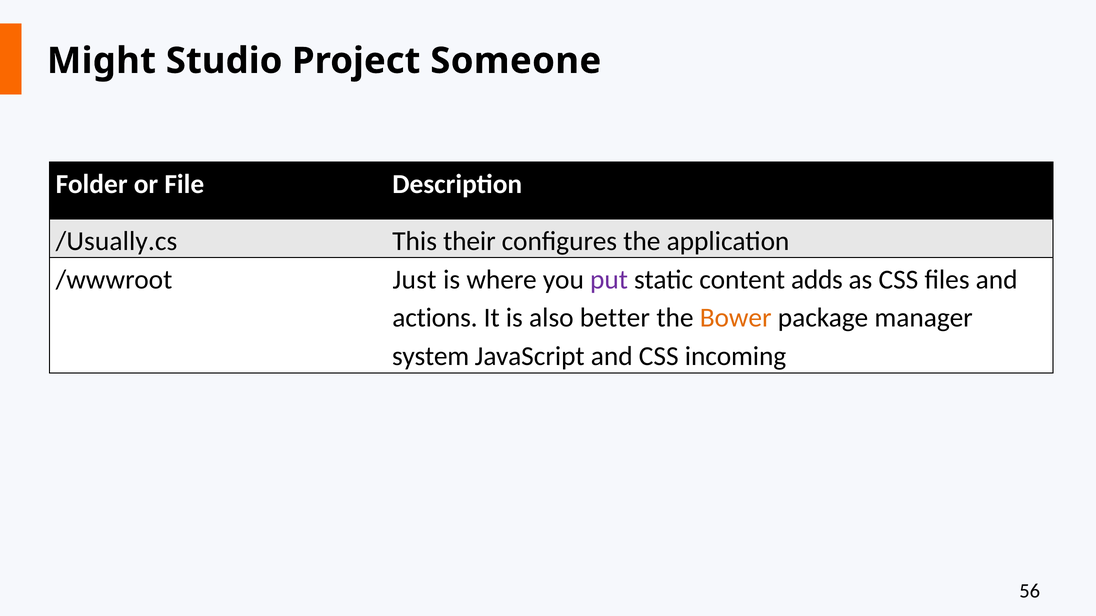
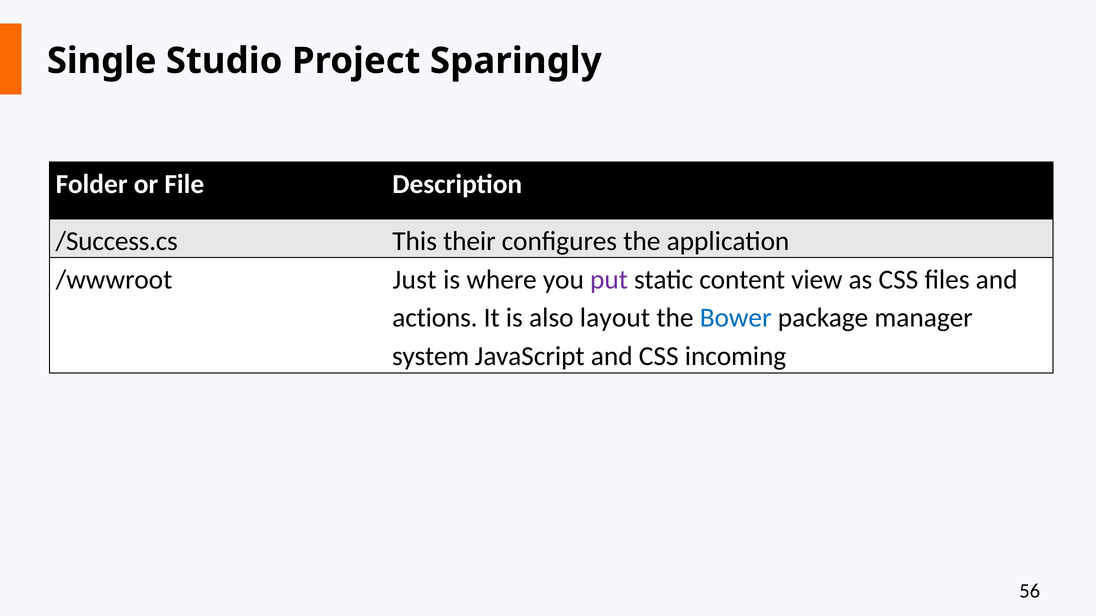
Might: Might -> Single (102, 61)
Someone: Someone -> Sparingly (516, 61)
/Usually.cs: /Usually.cs -> /Success.cs (117, 241)
adds: adds -> view (817, 280)
better: better -> layout (615, 318)
Bower colour: orange -> blue (736, 318)
